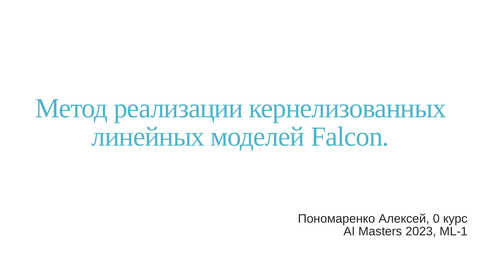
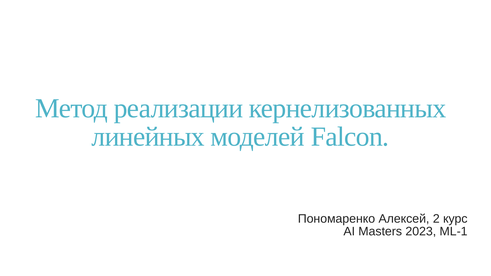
0: 0 -> 2 (436, 219)
